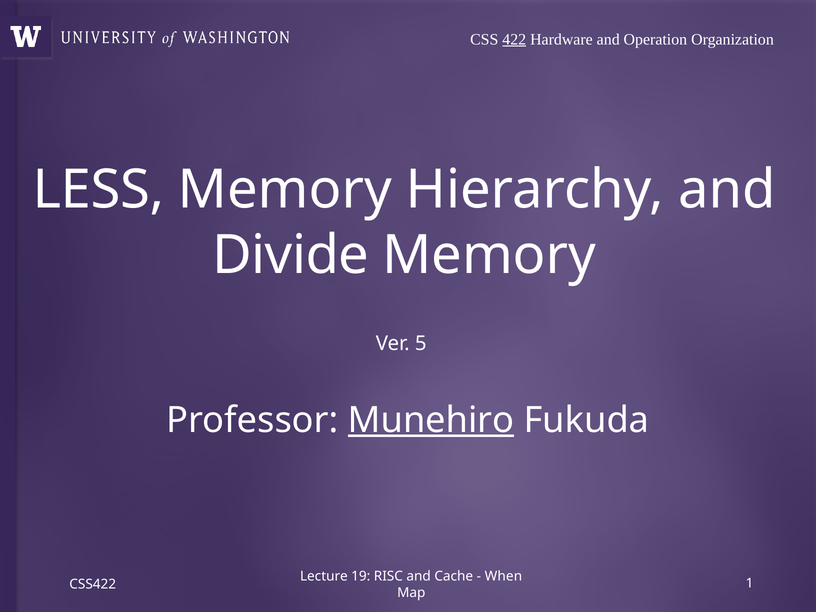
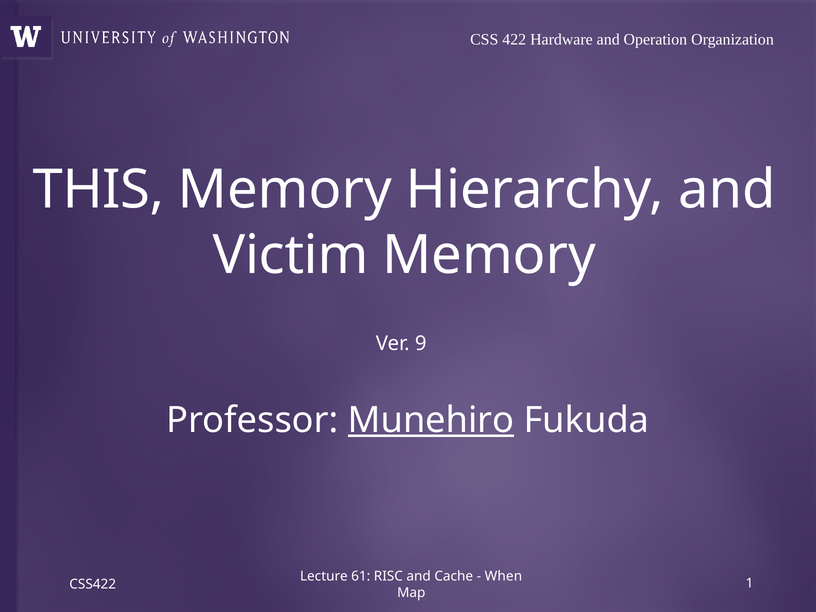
422 underline: present -> none (514, 39)
LESS: LESS -> THIS (99, 190)
Divide: Divide -> Victim (291, 255)
5: 5 -> 9 (421, 343)
19: 19 -> 61 (361, 576)
